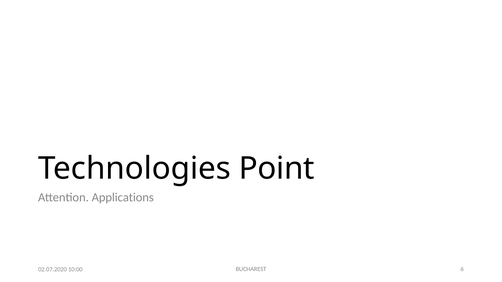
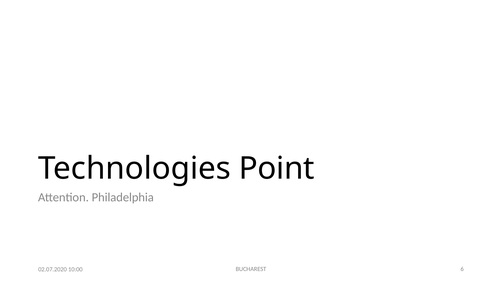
Applications: Applications -> Philadelphia (123, 198)
